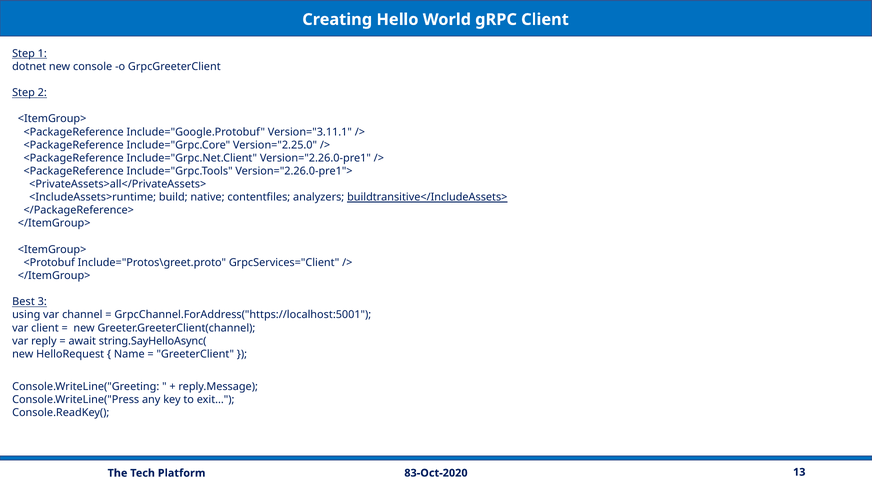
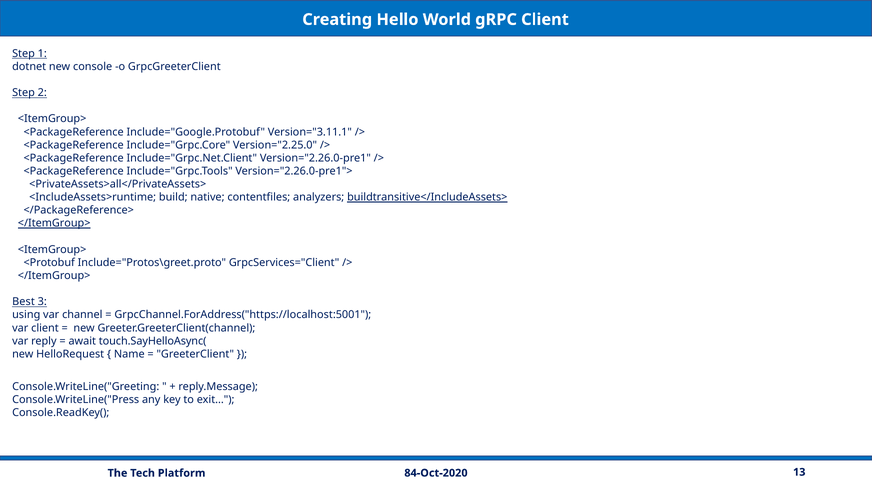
</ItemGroup> underline: none -> present (54, 224)
string.SayHelloAsync(: string.SayHelloAsync( -> touch.SayHelloAsync( (153, 341)
83-Oct-2020: 83-Oct-2020 -> 84-Oct-2020 (436, 473)
